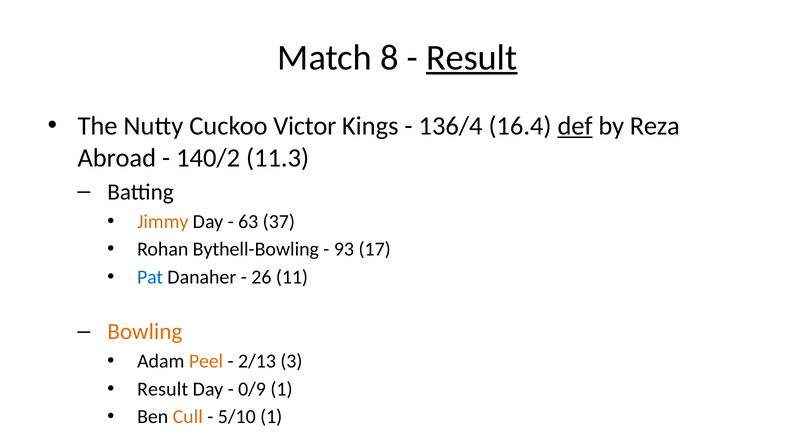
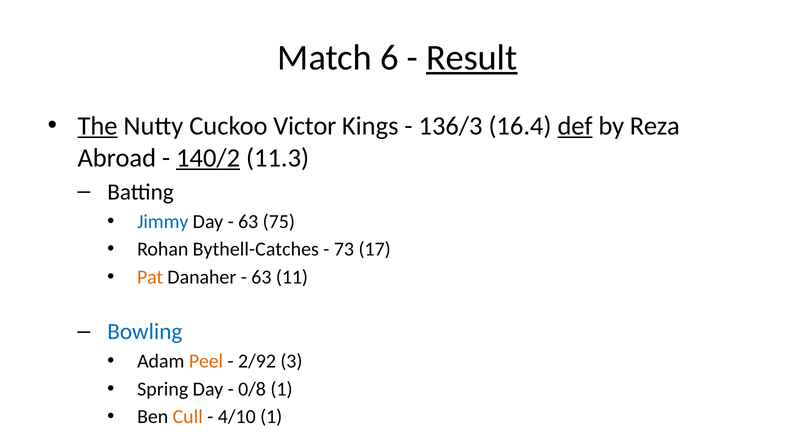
8: 8 -> 6 (389, 58)
The underline: none -> present (98, 126)
136/4: 136/4 -> 136/3 (451, 126)
140/2 underline: none -> present (208, 158)
Jimmy colour: orange -> blue (163, 222)
37: 37 -> 75 (279, 222)
Bythell-Bowling: Bythell-Bowling -> Bythell-Catches (256, 249)
93: 93 -> 73 (344, 249)
Pat colour: blue -> orange (150, 277)
26: 26 -> 63 (261, 277)
Bowling colour: orange -> blue (145, 332)
2/13: 2/13 -> 2/92 (257, 361)
Result: Result -> Spring (163, 389)
0/9: 0/9 -> 0/8 (252, 389)
5/10: 5/10 -> 4/10 (237, 417)
